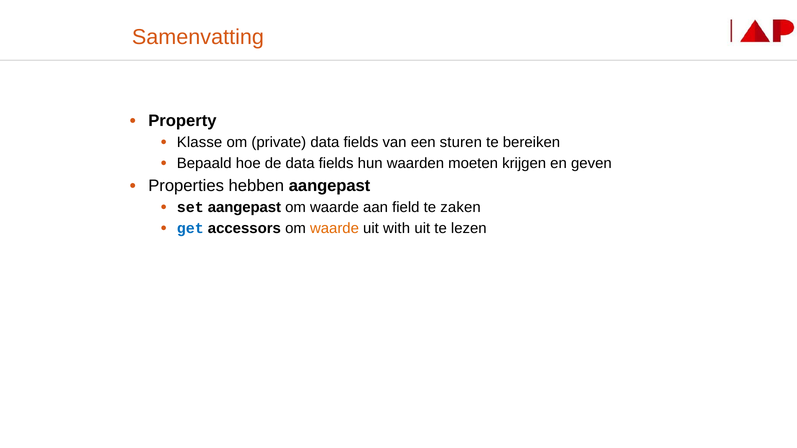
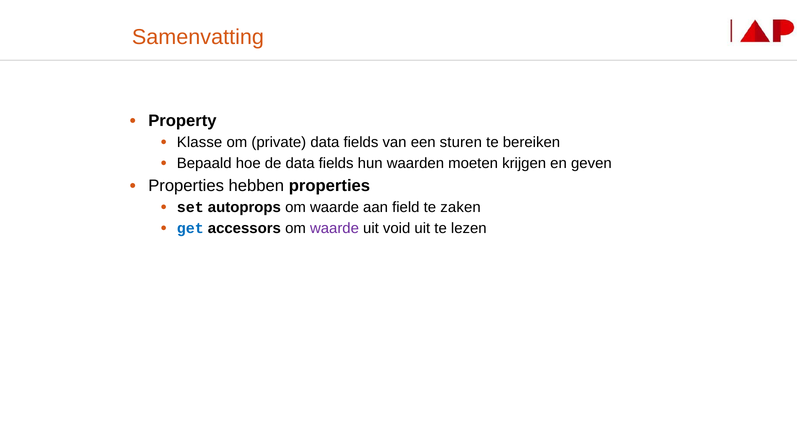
hebben aangepast: aangepast -> properties (329, 186)
set aangepast: aangepast -> autoprops (244, 208)
waarde colour: orange -> purple (334, 229)
with: with -> void (397, 229)
